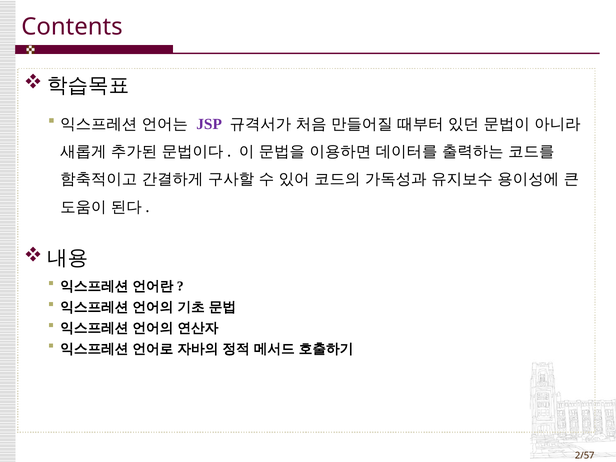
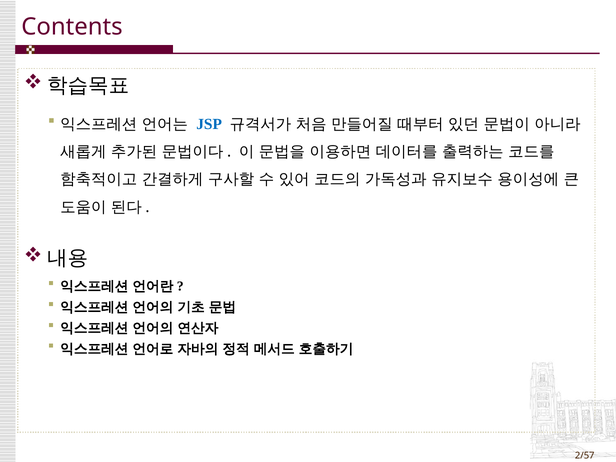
JSP colour: purple -> blue (209, 124)
